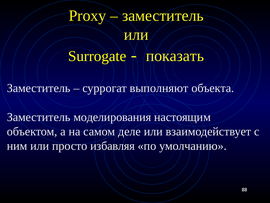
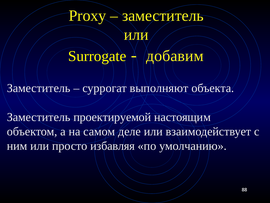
показать: показать -> добавим (175, 56)
моделирования: моделирования -> проектируемой (112, 117)
